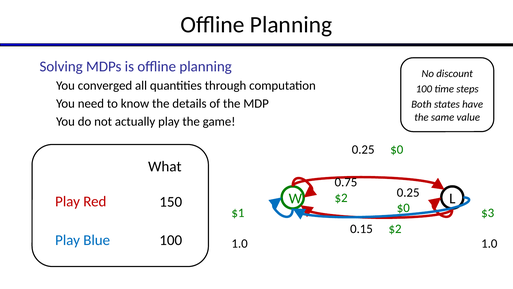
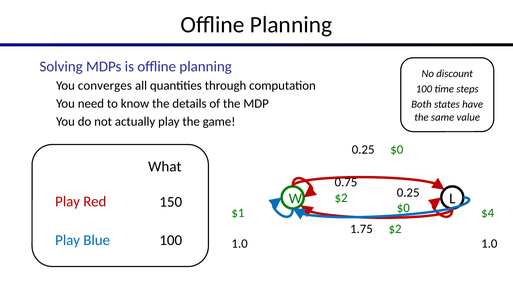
converged: converged -> converges (105, 86)
$3: $3 -> $4 (488, 212)
0.15: 0.15 -> 1.75 (361, 229)
